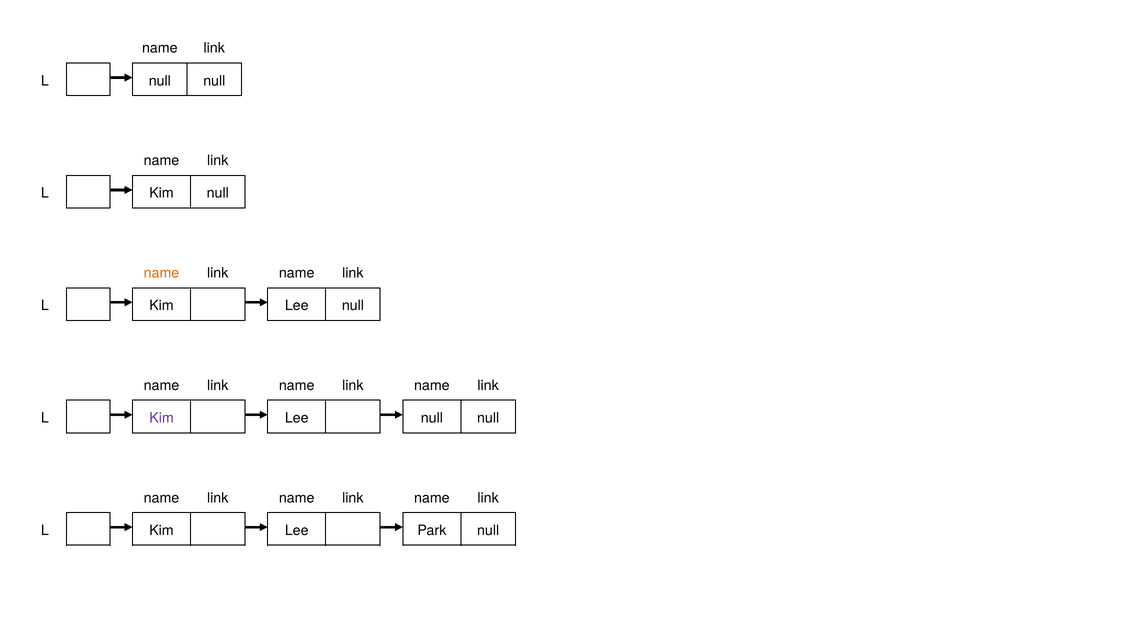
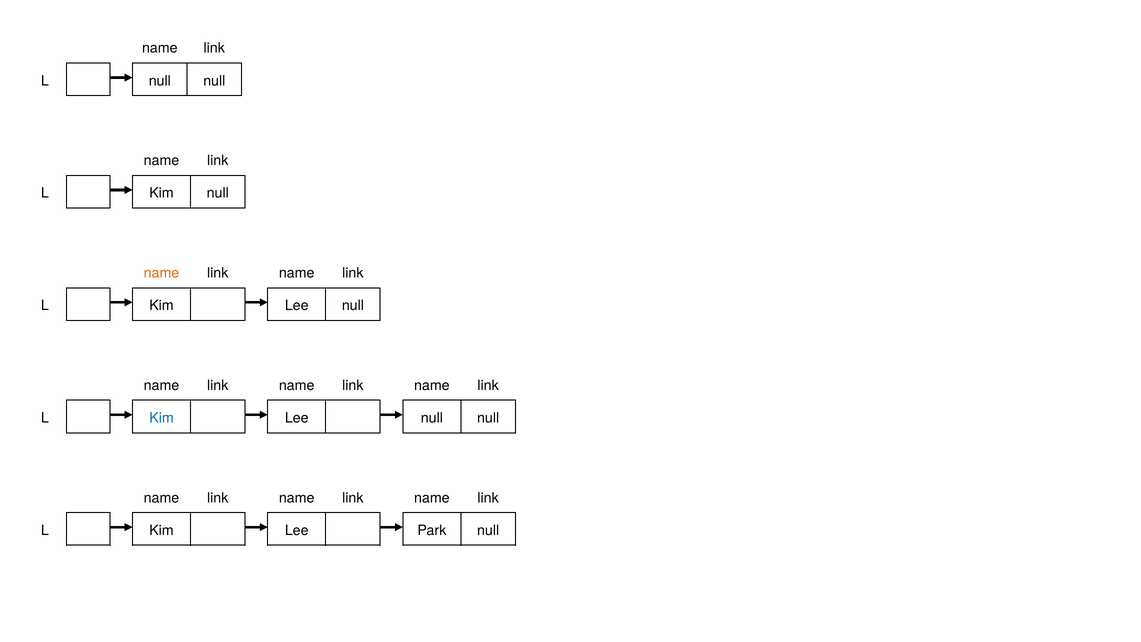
Kim colour: purple -> blue (162, 418)
